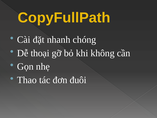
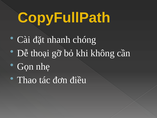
đuôi: đuôi -> điều (78, 80)
